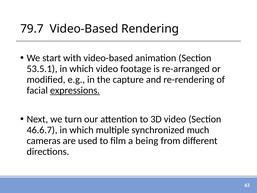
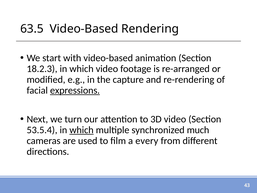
79.7: 79.7 -> 63.5 (32, 29)
53.5.1: 53.5.1 -> 18.2.3 (42, 69)
46.6.7: 46.6.7 -> 53.5.4 (42, 130)
which underline: none -> present (82, 130)
being: being -> every (147, 141)
